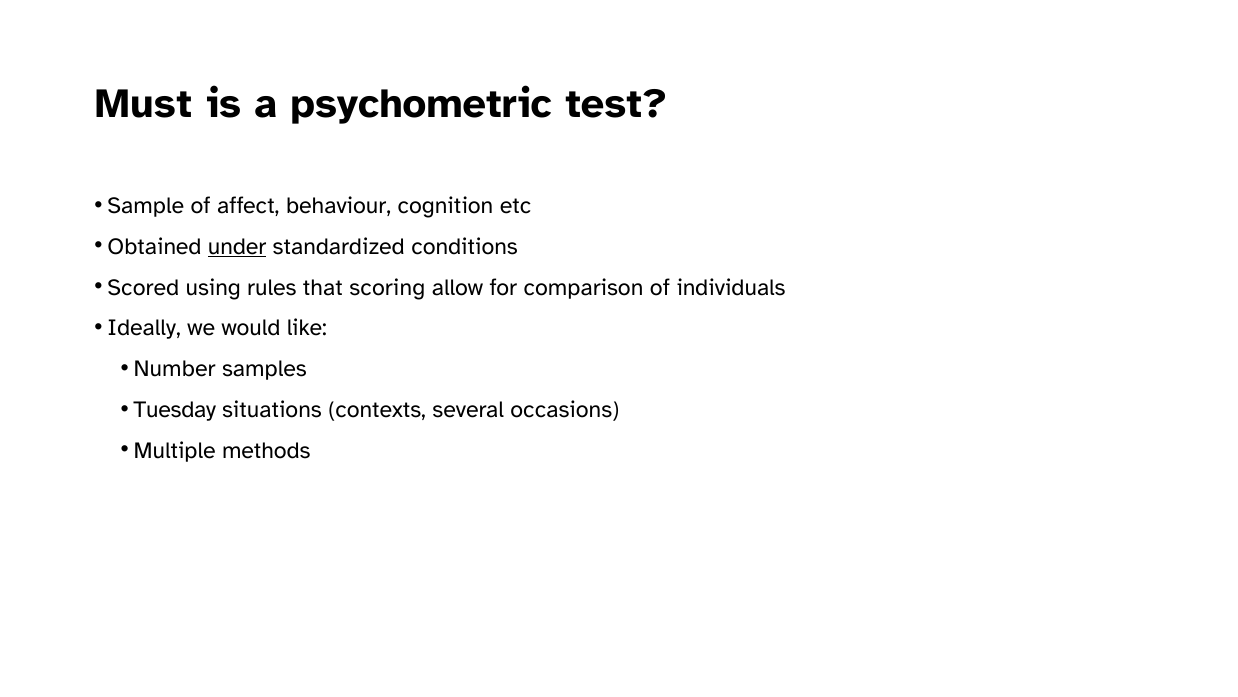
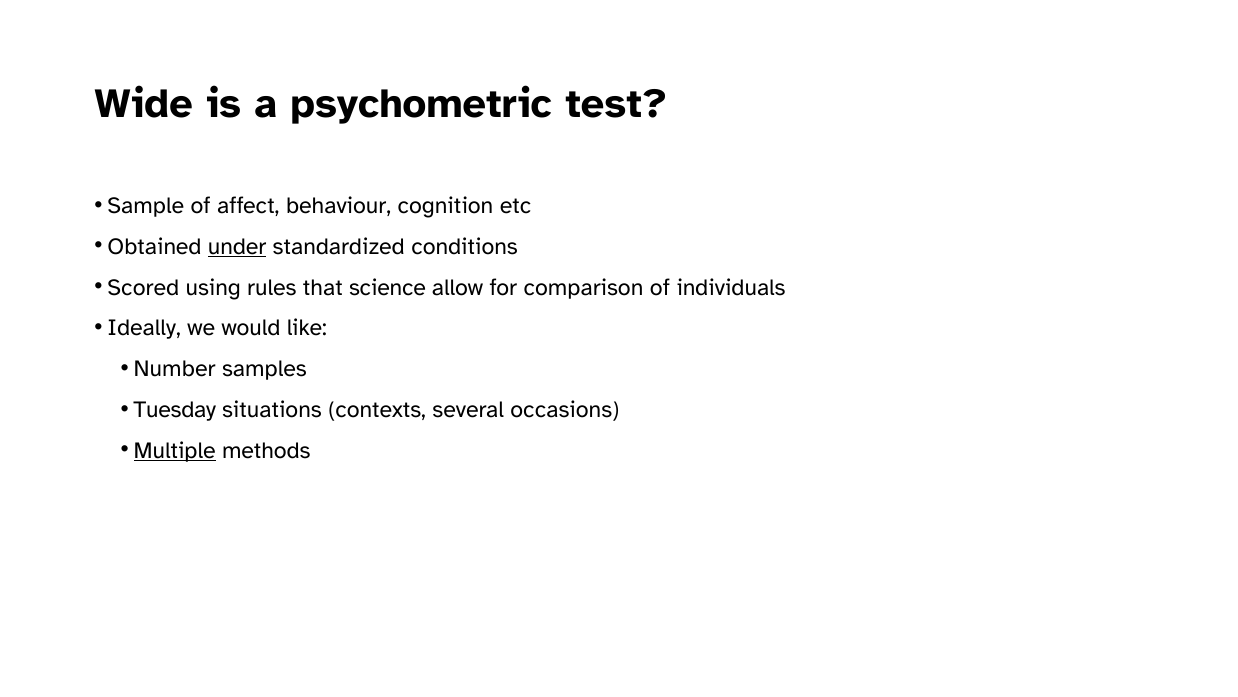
Must: Must -> Wide (144, 104)
scoring: scoring -> science (387, 287)
Multiple underline: none -> present (175, 450)
